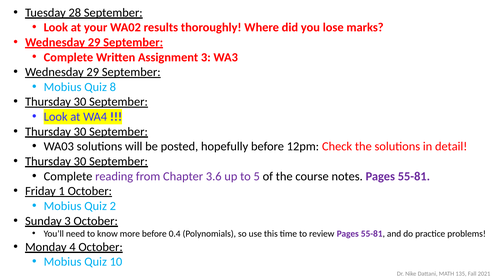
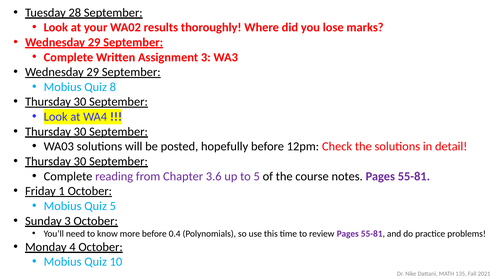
Quiz 2: 2 -> 5 (113, 206)
